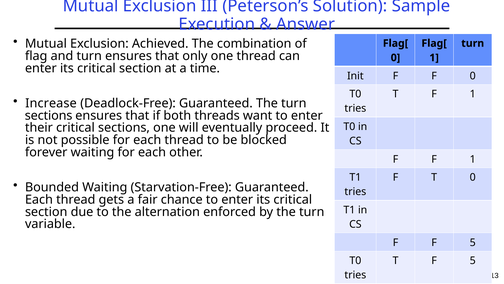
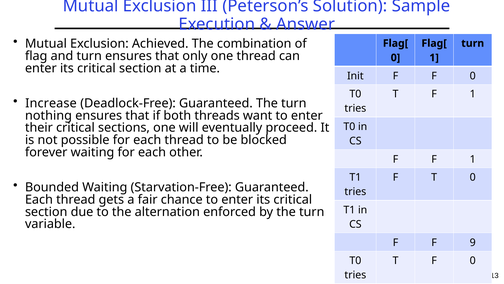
sections: sections -> nothing (48, 115)
F F 5: 5 -> 9 (473, 242)
T F 5: 5 -> 0 (473, 260)
